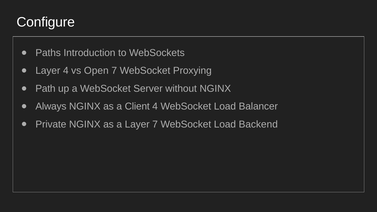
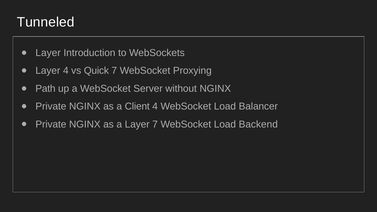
Configure: Configure -> Tunneled (46, 22)
Paths: Paths -> Layer (48, 53)
Open: Open -> Quick (96, 71)
Always: Always -> Private (51, 106)
